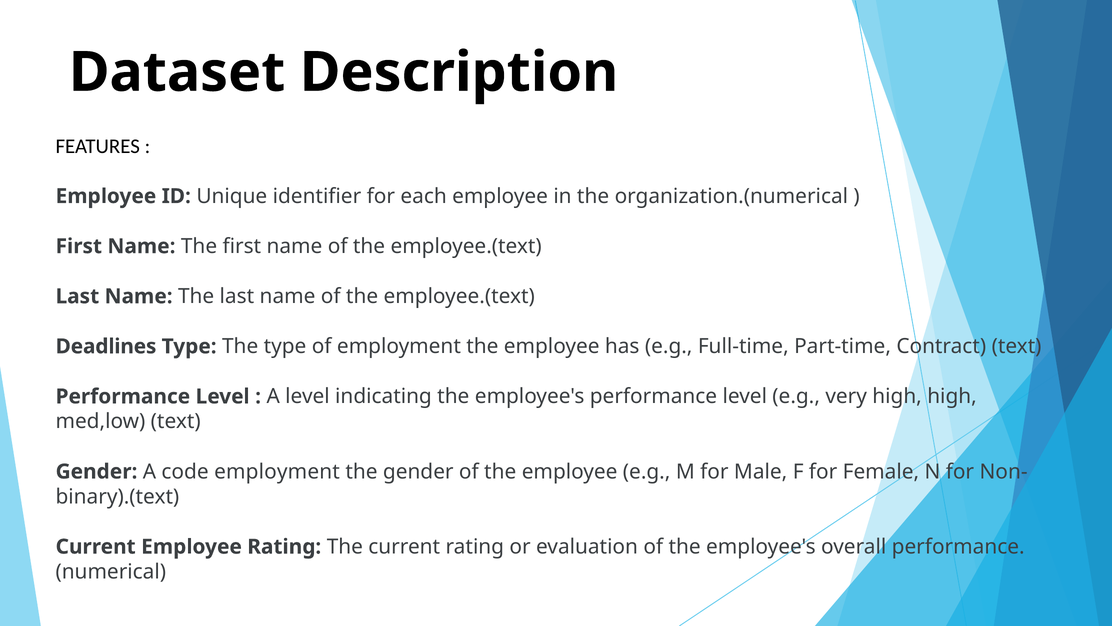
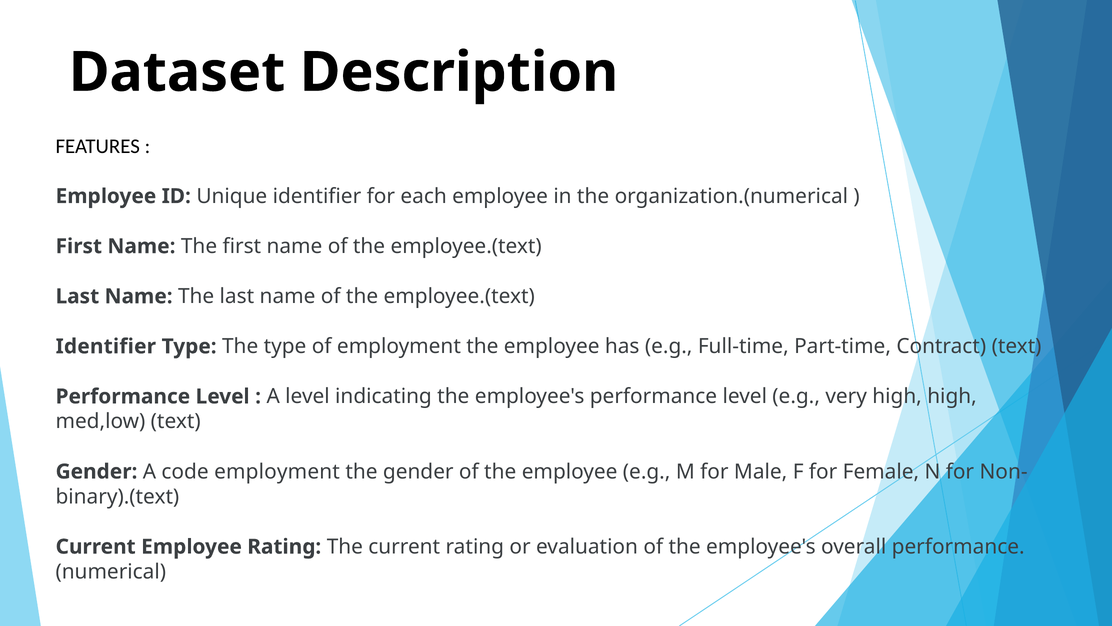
Deadlines: Deadlines -> Identifier (106, 346)
